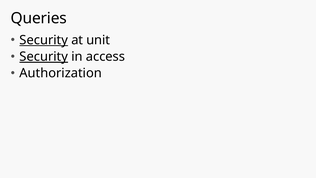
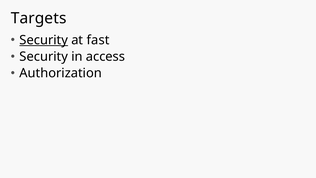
Queries: Queries -> Targets (39, 18)
unit: unit -> fast (98, 40)
Security underline: present -> none (44, 57)
